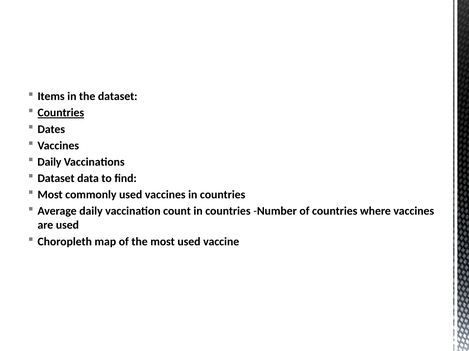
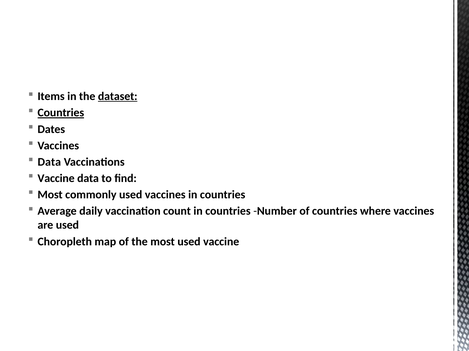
dataset underline: none -> present (118, 97)
Daily: Daily -> Data (49, 162)
Dataset: Dataset -> Vaccine (56, 179)
